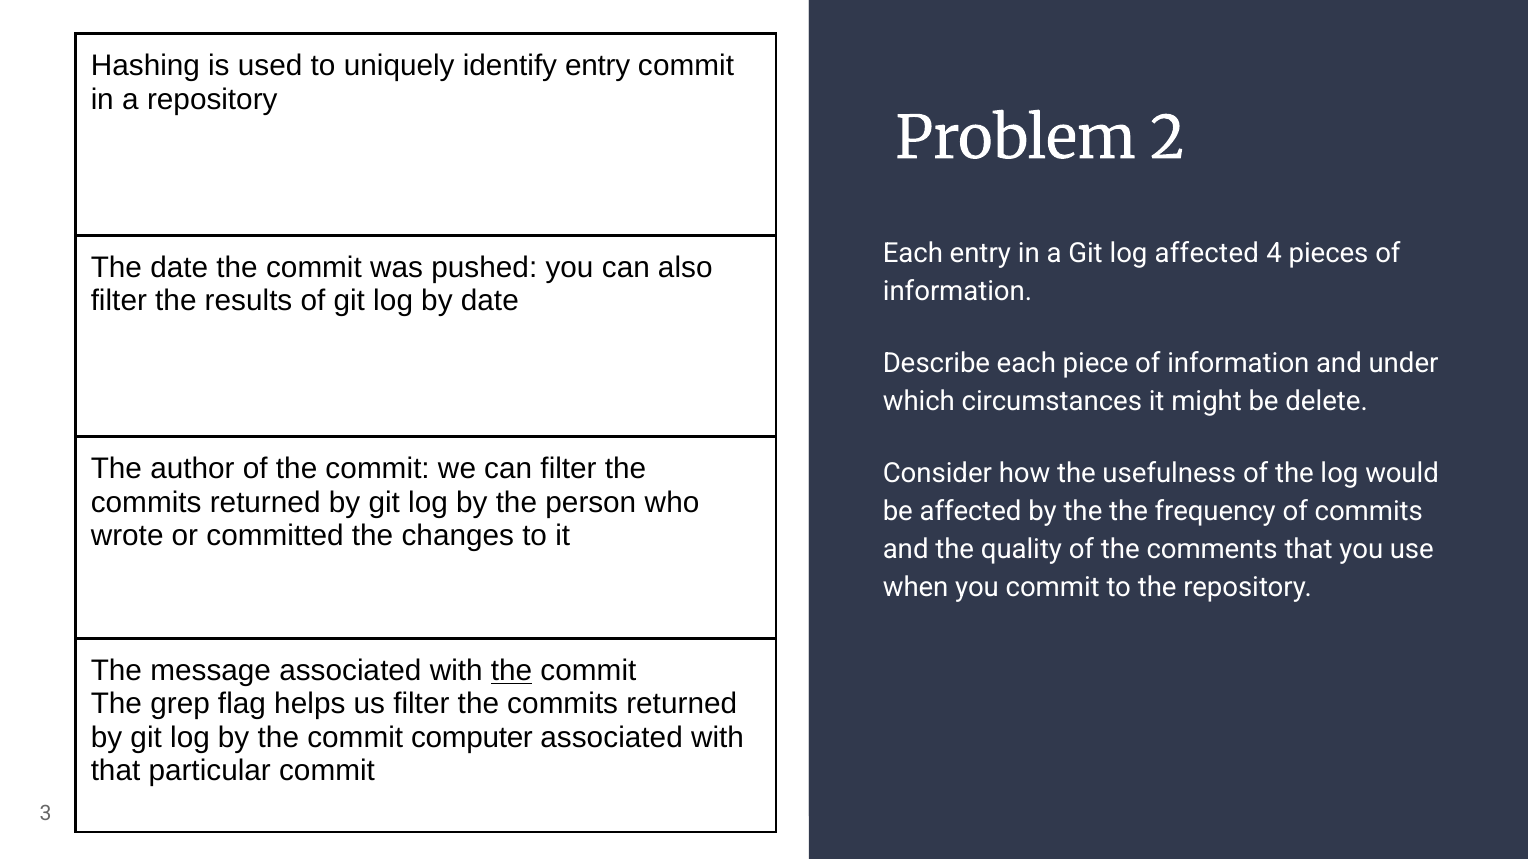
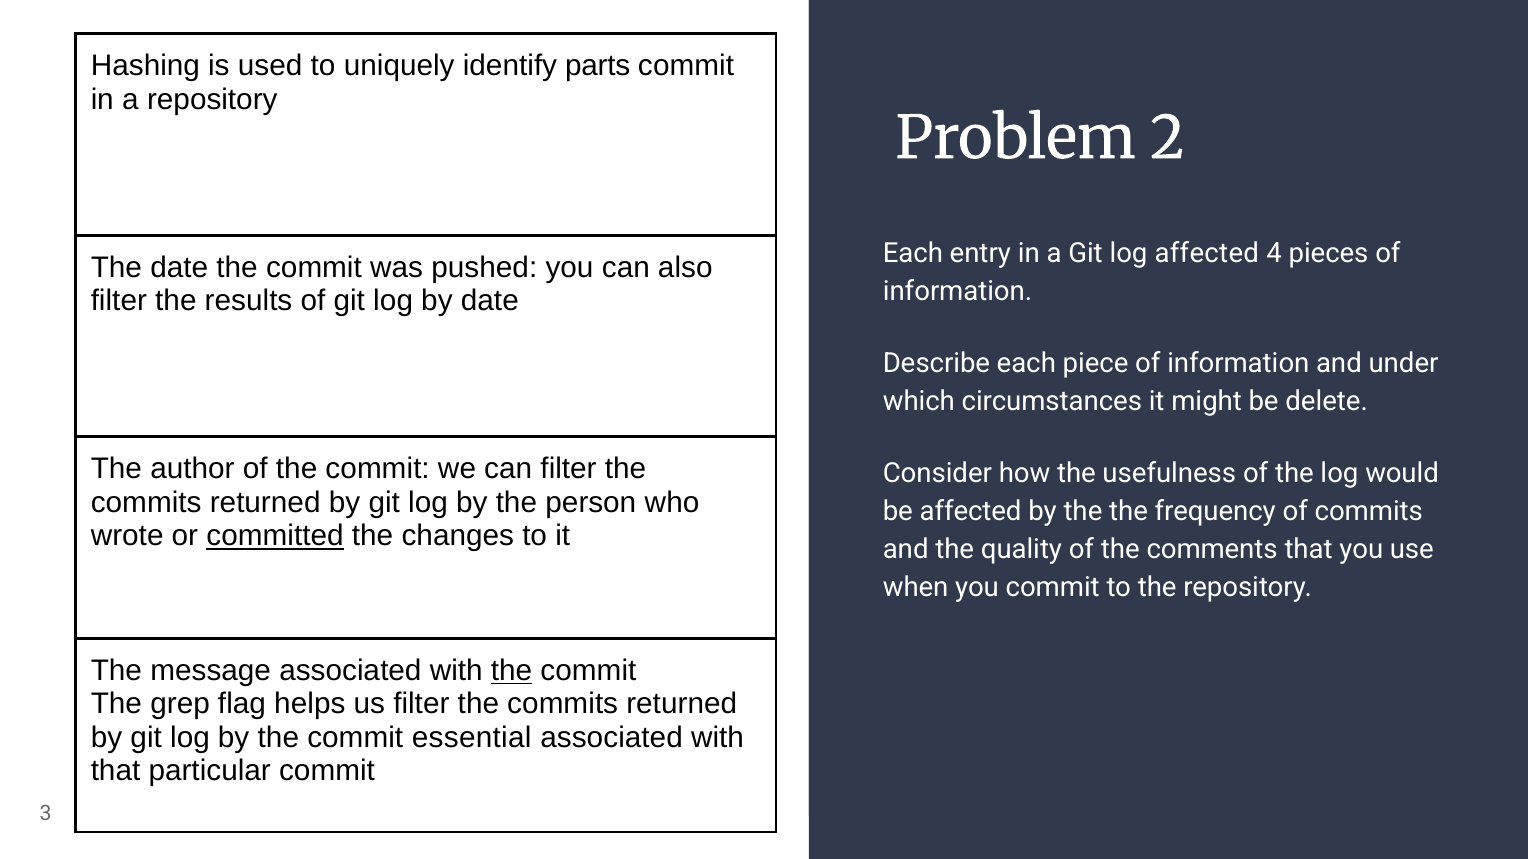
identify entry: entry -> parts (598, 66)
committed underline: none -> present (275, 536)
computer: computer -> essential (472, 738)
